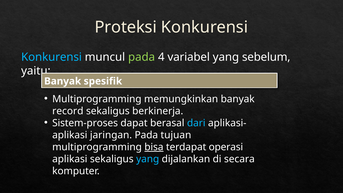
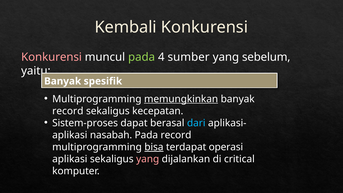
Proteksi: Proteksi -> Kembali (126, 27)
Konkurensi colour: light blue -> pink (52, 57)
variabel: variabel -> sumber (189, 57)
memungkinkan underline: none -> present (181, 99)
berkinerja: berkinerja -> kecepatan (158, 111)
jaringan: jaringan -> nasabah (111, 135)
Pada tujuan: tujuan -> record (176, 135)
yang colour: light blue -> pink (148, 159)
secara: secara -> critical (239, 159)
